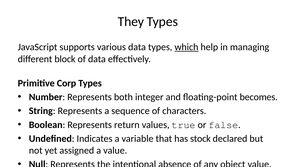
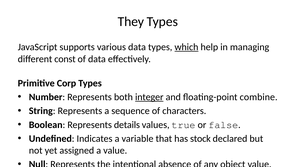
block: block -> const (65, 59)
integer underline: none -> present (149, 97)
becomes: becomes -> combine (259, 97)
return: return -> details (127, 124)
